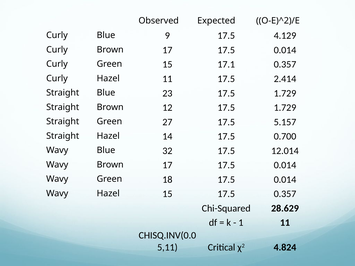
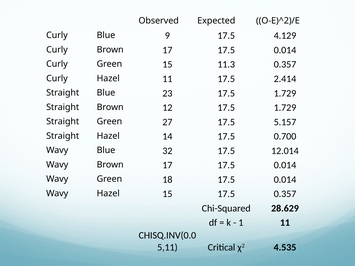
17.1: 17.1 -> 11.3 (226, 65)
4.824: 4.824 -> 4.535 (285, 248)
